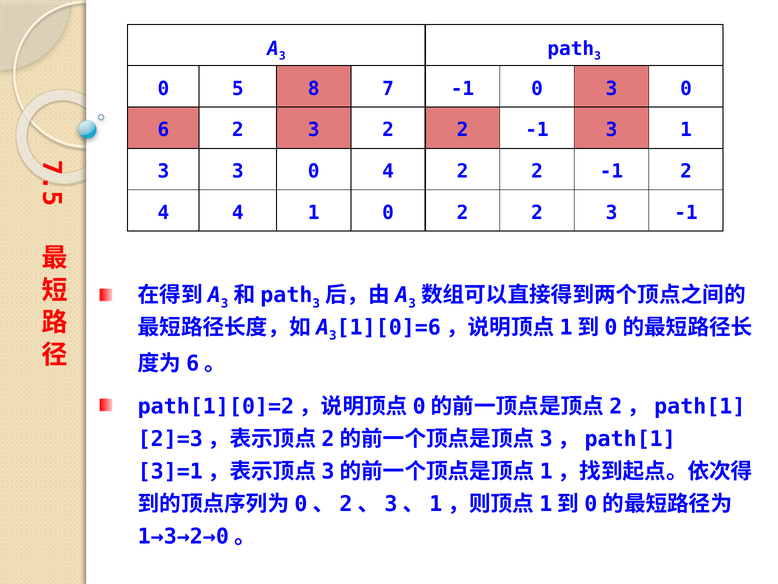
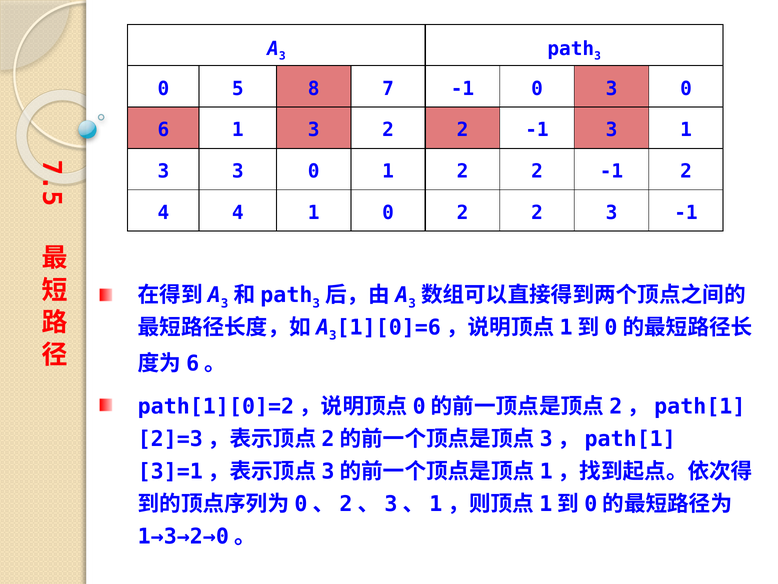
6 2: 2 -> 1 (238, 130)
0 4: 4 -> 1 (388, 171)
